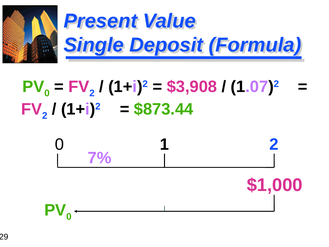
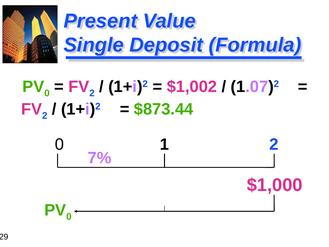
$3,908: $3,908 -> $1,002 (192, 87)
